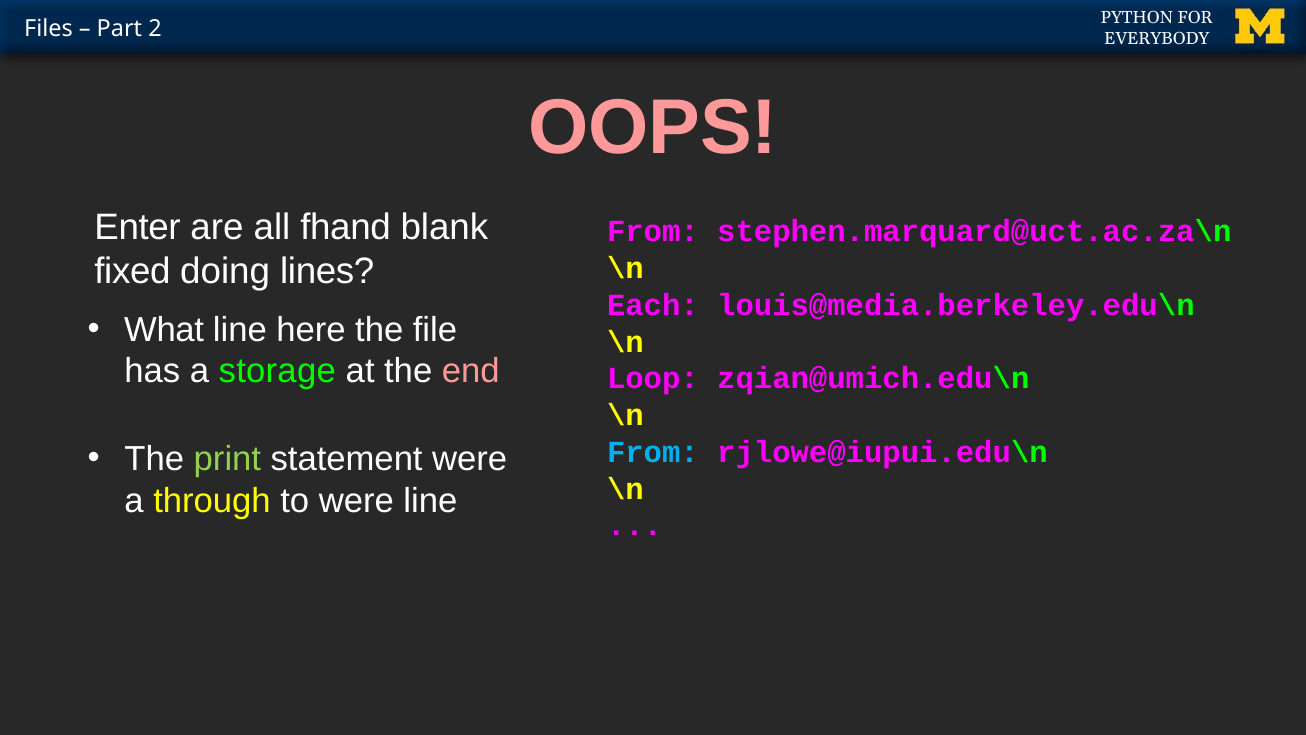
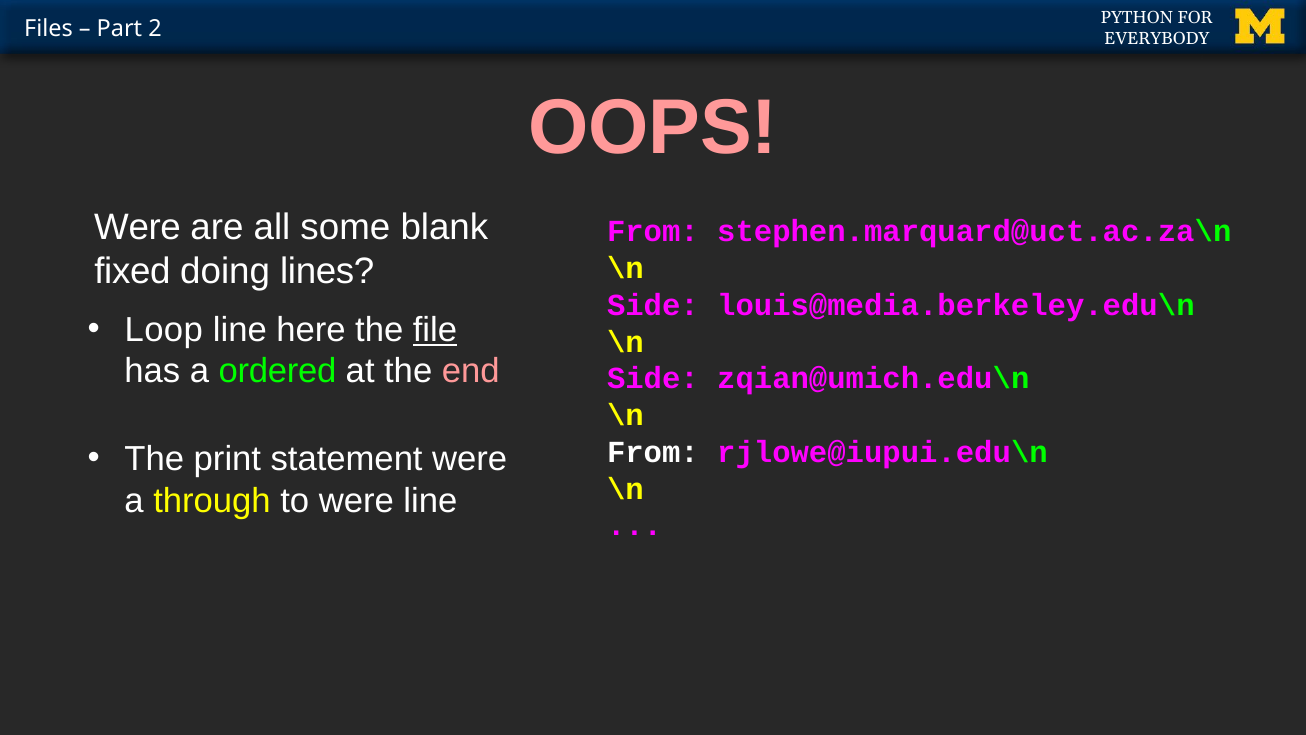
Enter: Enter -> Were (138, 227)
fhand: fhand -> some (345, 227)
Each: Each -> Side (653, 305)
What: What -> Loop (164, 330)
file underline: none -> present (435, 330)
storage: storage -> ordered (278, 371)
Loop: Loop -> Side (653, 379)
From colour: light blue -> white (653, 452)
print colour: light green -> white (227, 459)
